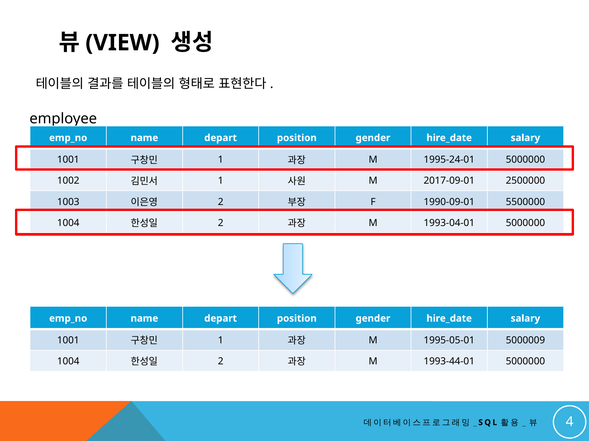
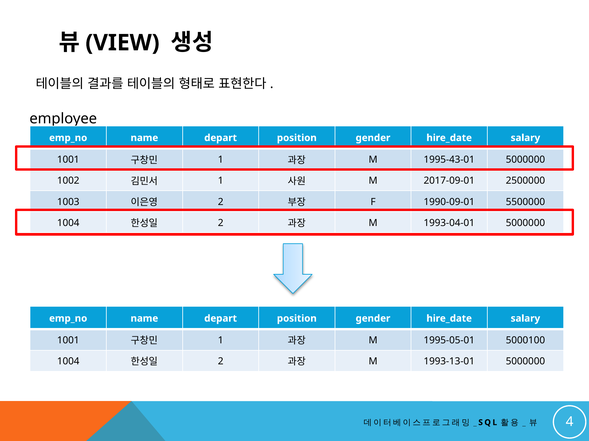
1995-24-01: 1995-24-01 -> 1995-43-01 (449, 160)
5000009: 5000009 -> 5000100 (525, 341)
1993-44-01: 1993-44-01 -> 1993-13-01 (449, 362)
